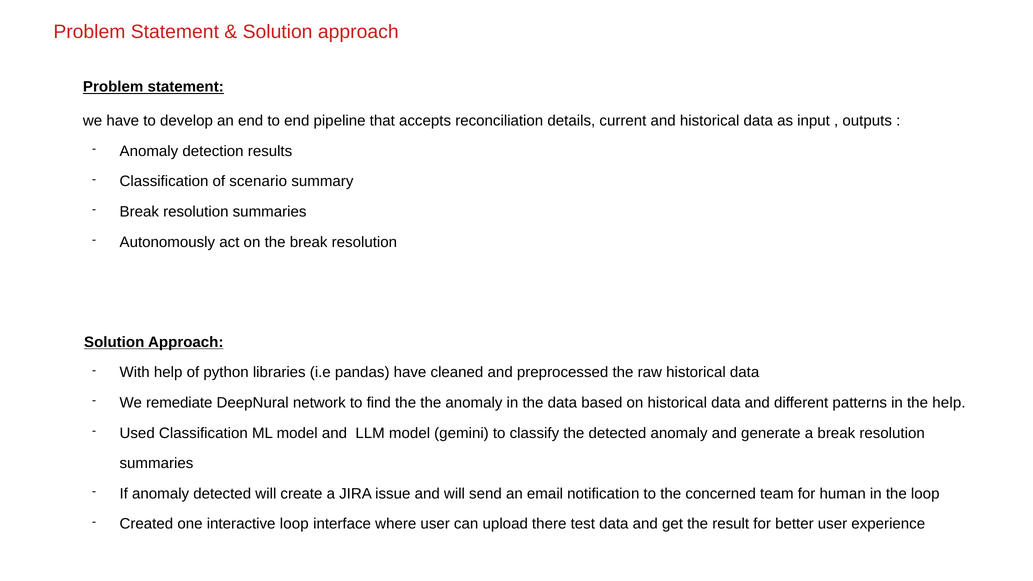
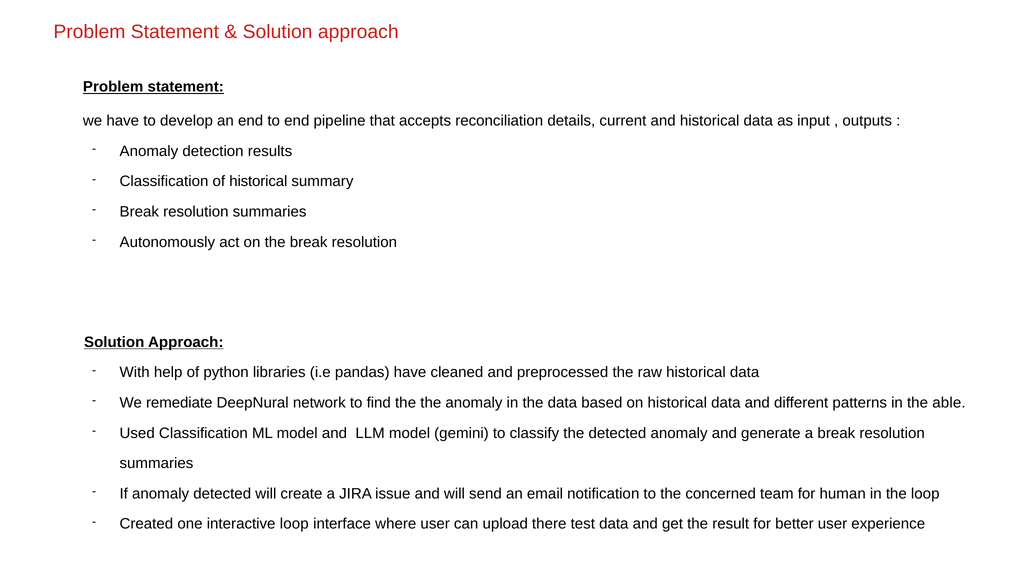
of scenario: scenario -> historical (258, 181)
the help: help -> able (949, 403)
